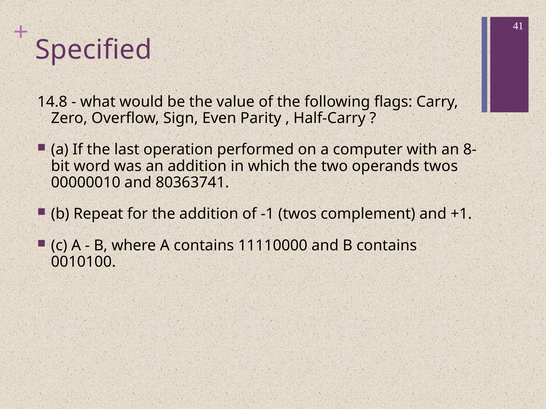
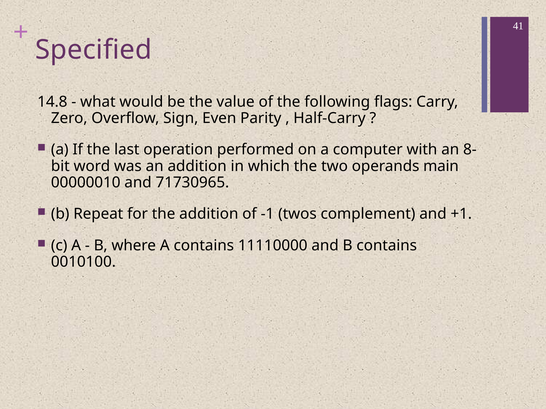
operands twos: twos -> main (441, 166)
80363741: 80363741 -> 71730965 (192, 183)
